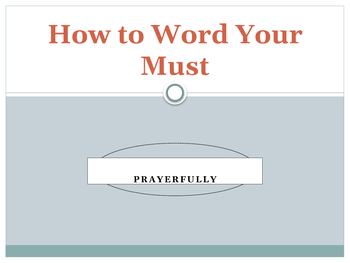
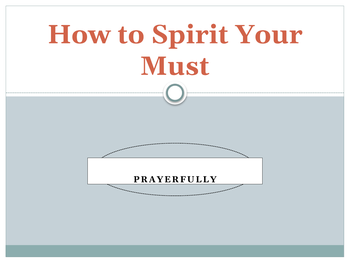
Word: Word -> Spirit (190, 35)
